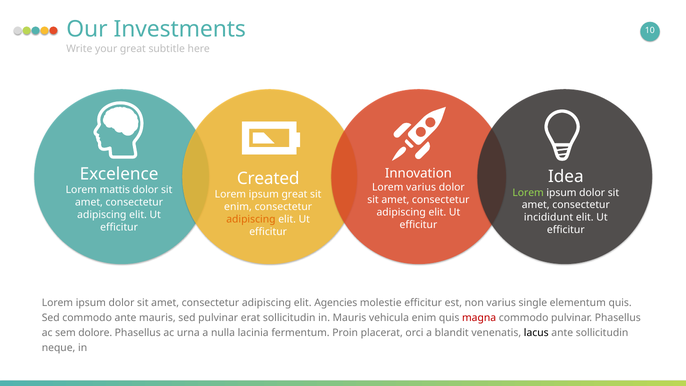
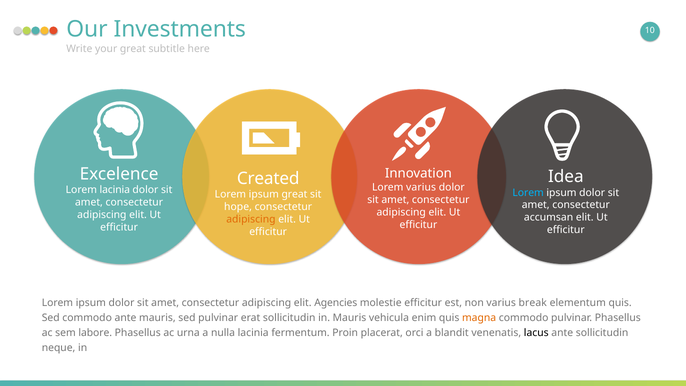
Lorem mattis: mattis -> lacinia (115, 190)
Lorem colour: light green -> light blue (528, 193)
enim: enim -> hope (238, 207)
incididunt: incididunt -> accumsan (549, 217)
single: single -> break (533, 303)
magna colour: red -> orange (479, 318)
dolore: dolore -> labore (95, 333)
